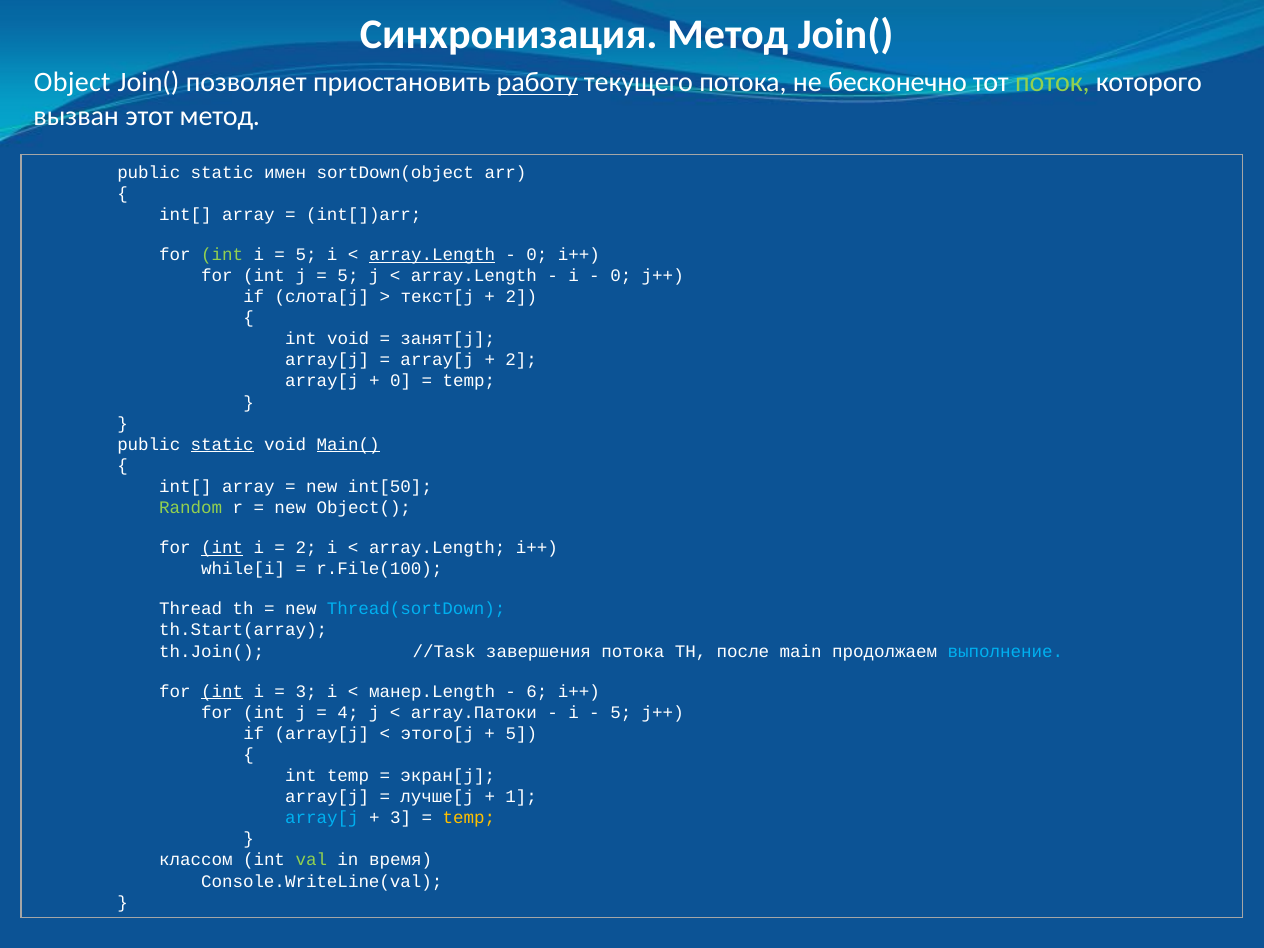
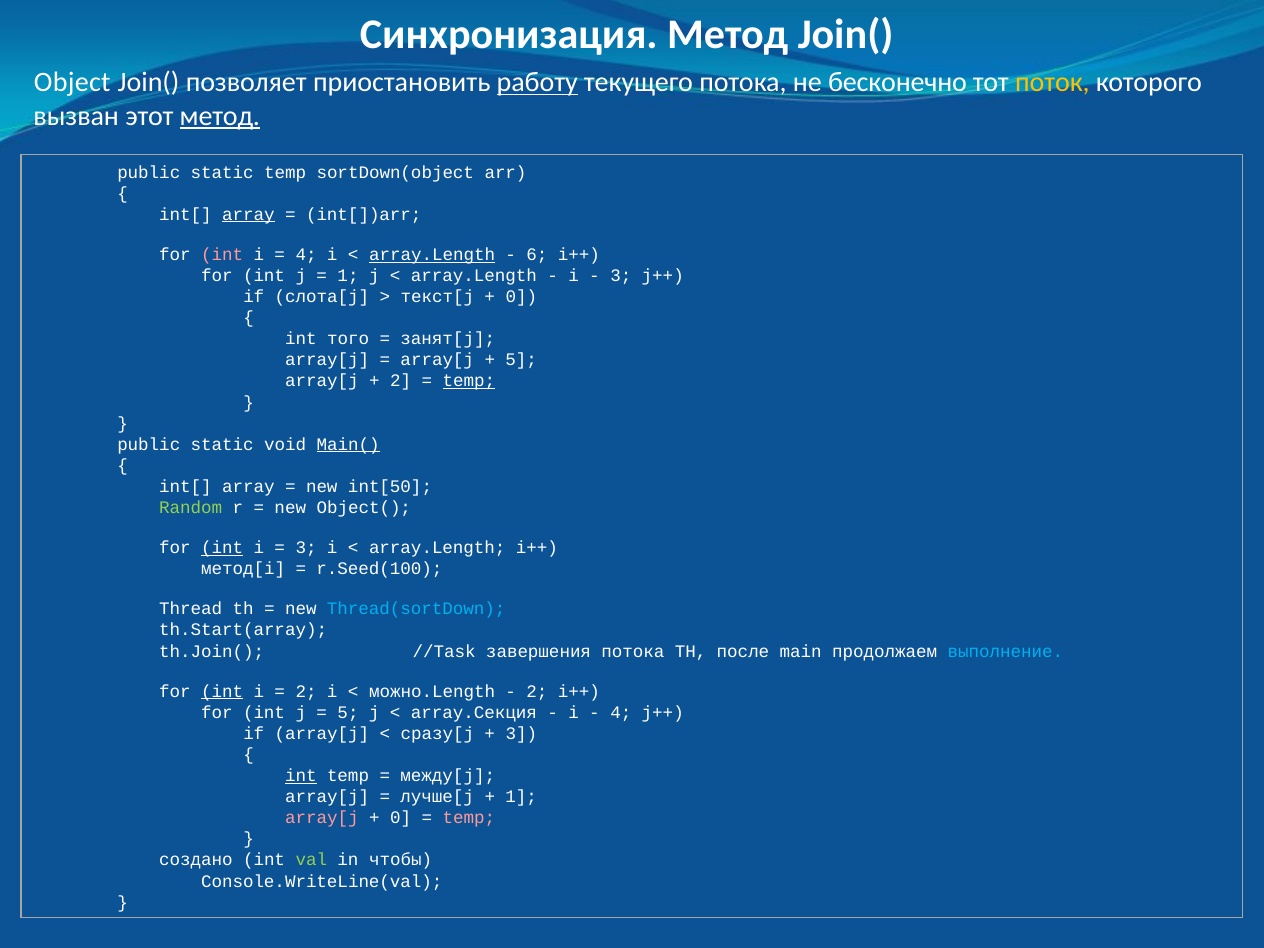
поток colour: light green -> yellow (1052, 82)
метод underline: none -> present (220, 116)
static имен: имен -> temp (285, 172)
array underline: none -> present (248, 214)
int colour: light green -> pink (222, 255)
5: 5 -> 4 (306, 255)
0: 0 -> 6 (537, 255)
5: 5 -> 1 (348, 276)
0: 0 -> 3 (621, 276)
2: 2 -> 0 (521, 297)
int void: void -> того (348, 339)
2: 2 -> 5 (521, 360)
0: 0 -> 2 (401, 381)
temp underline: none -> present (469, 381)
static underline: present -> none (222, 444)
2: 2 -> 3 (306, 548)
while[i: while[i -> метод[i (243, 569)
r.File(100: r.File(100 -> r.Seed(100 (379, 569)
3: 3 -> 2 (306, 691)
манер.Length: манер.Length -> можно.Length (432, 691)
6: 6 -> 2 (537, 691)
4: 4 -> 5 (348, 712)
array.Патоки: array.Патоки -> array.Секция (474, 712)
5: 5 -> 4 (621, 712)
этого[j: этого[j -> сразу[j (437, 734)
5: 5 -> 3 (521, 734)
int underline: none -> present (301, 776)
экран[j: экран[j -> между[j (448, 776)
array[j colour: light blue -> pink (322, 818)
3: 3 -> 0 (401, 818)
temp colour: yellow -> pink (469, 818)
классом: классом -> создано (196, 860)
время: время -> чтобы (401, 860)
